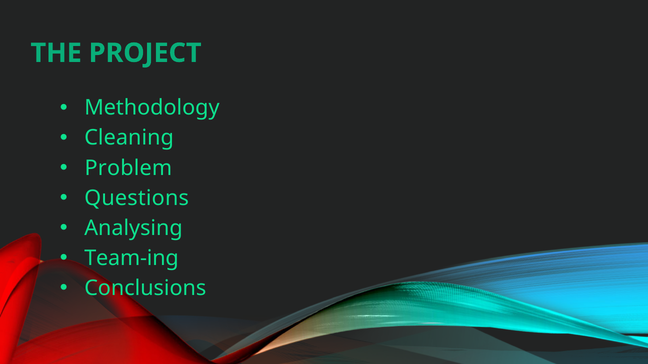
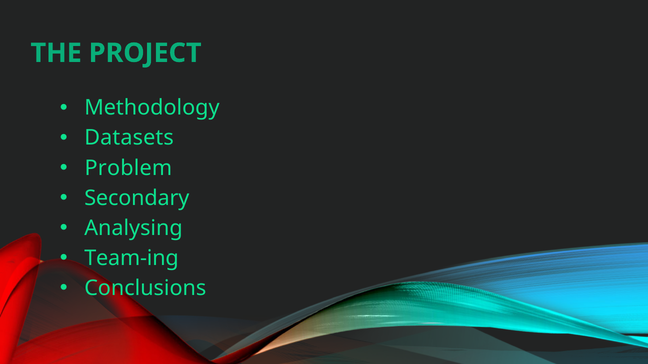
Cleaning: Cleaning -> Datasets (129, 138)
Questions: Questions -> Secondary (137, 198)
